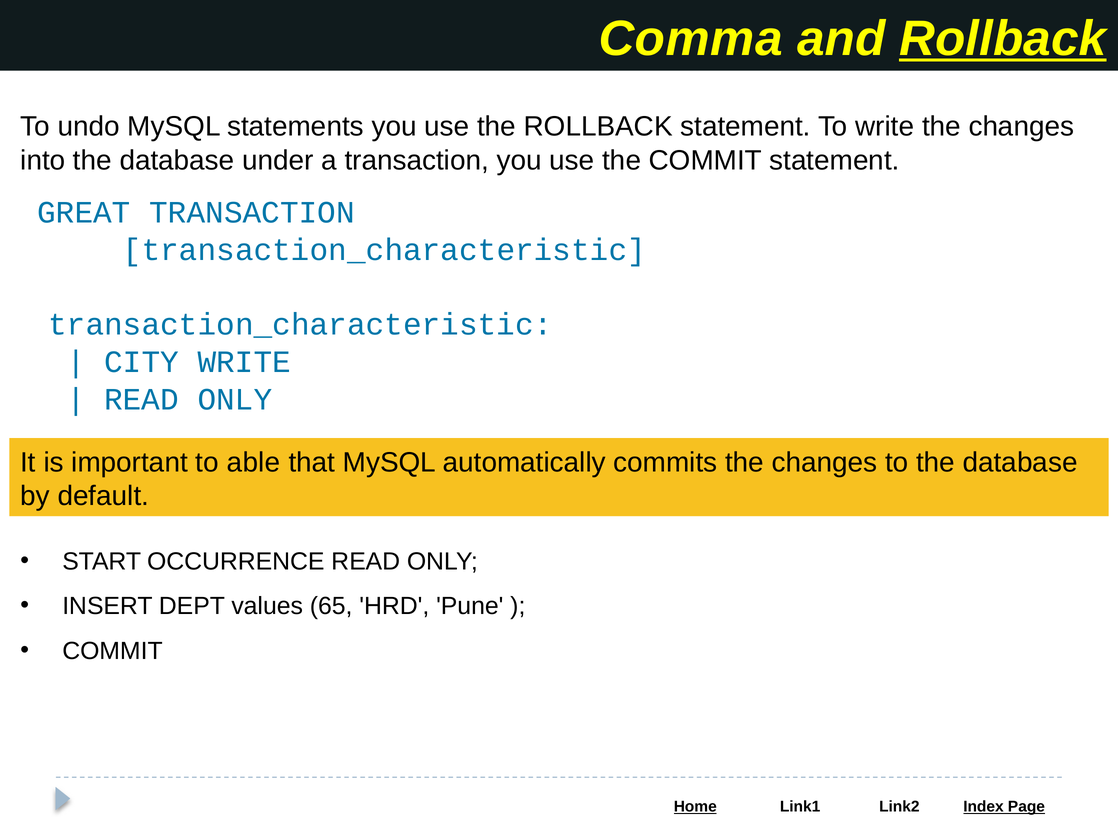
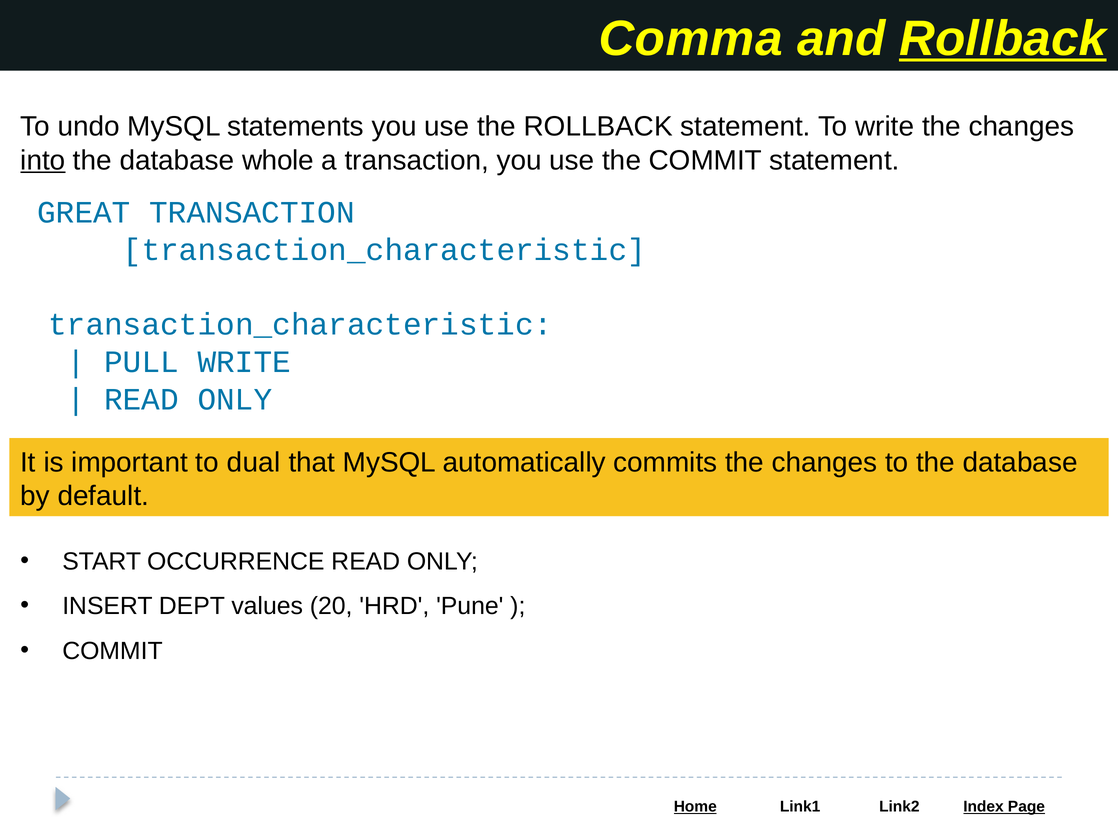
into underline: none -> present (43, 160)
under: under -> whole (278, 160)
CITY: CITY -> PULL (142, 362)
able: able -> dual (254, 462)
65: 65 -> 20 (331, 606)
